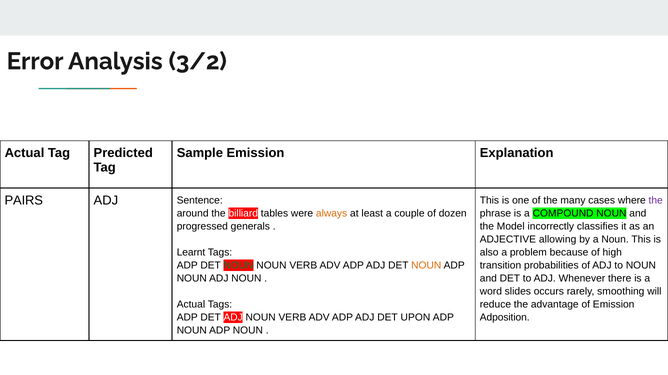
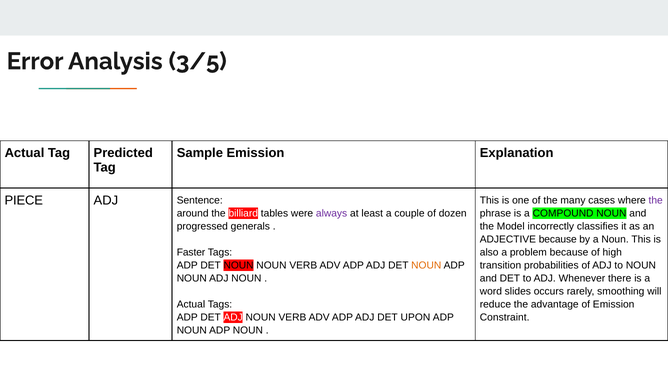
3/2: 3/2 -> 3/5 (198, 61)
PAIRS: PAIRS -> PIECE (24, 201)
always colour: orange -> purple (332, 214)
ADJECTIVE allowing: allowing -> because (558, 240)
Learnt: Learnt -> Faster (191, 253)
NOUN colour: green -> black (239, 266)
Adposition: Adposition -> Constraint (505, 318)
